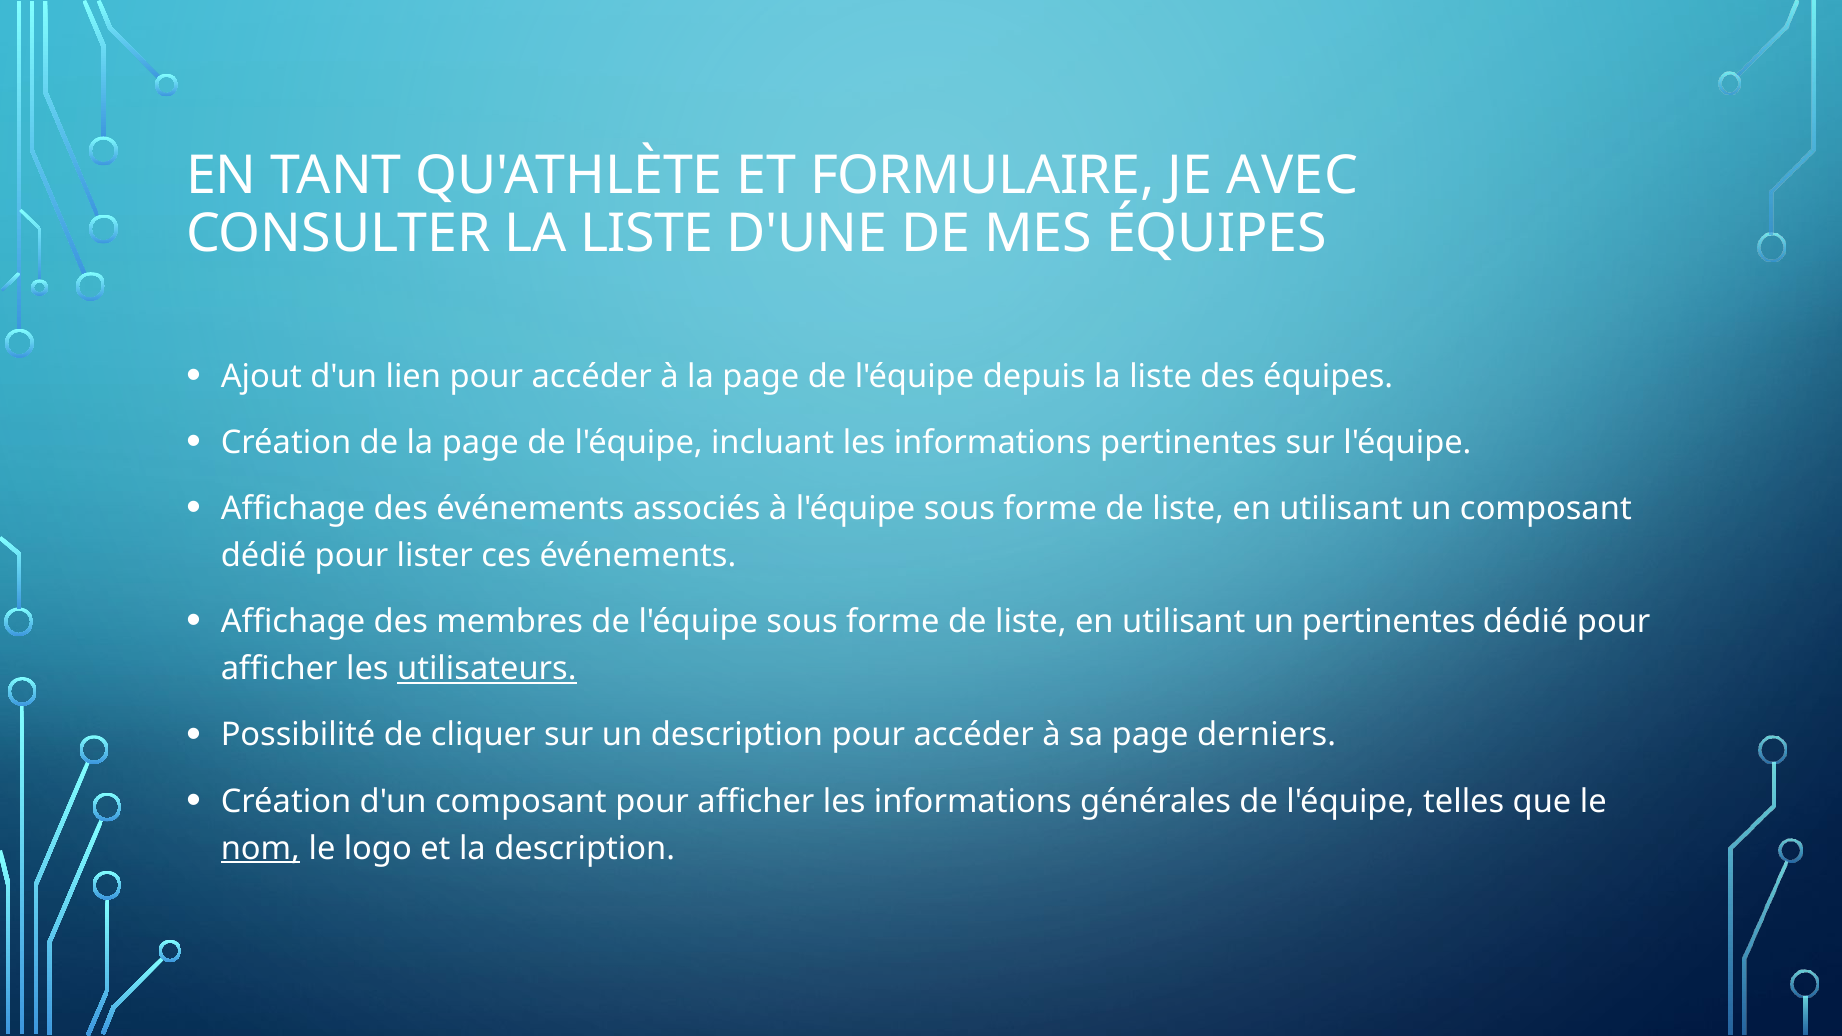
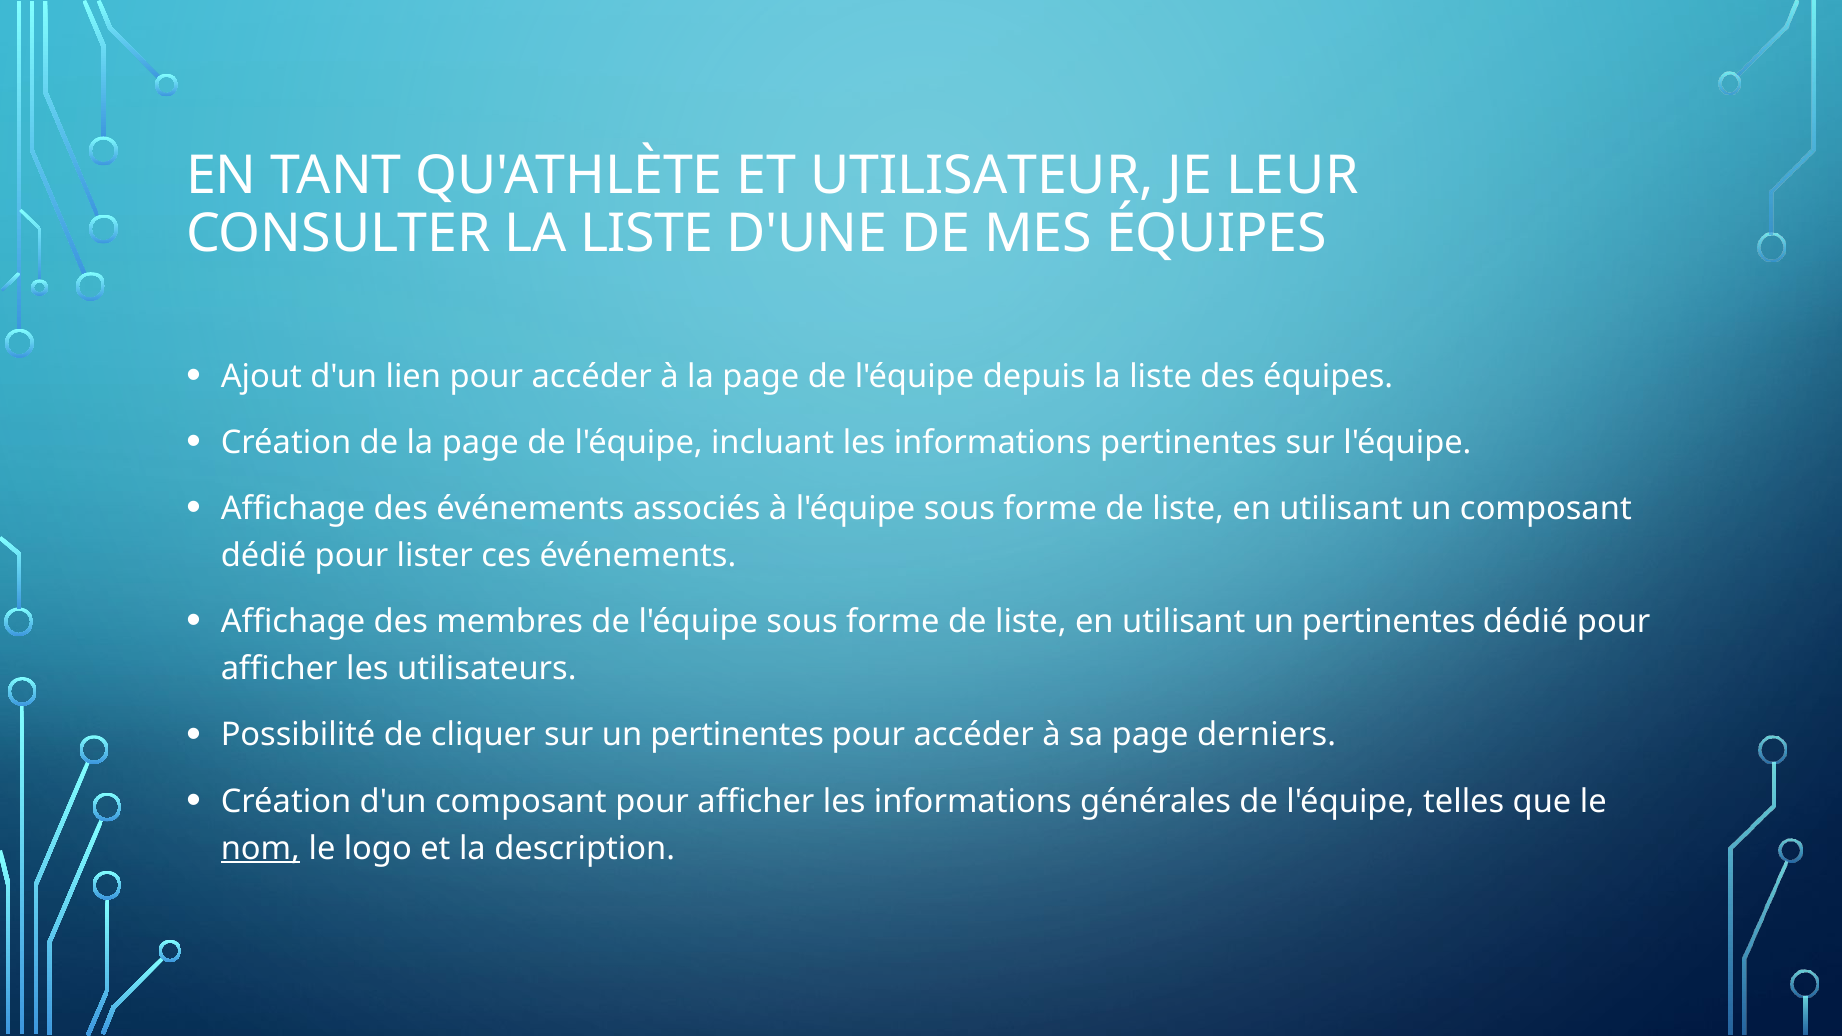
FORMULAIRE: FORMULAIRE -> UTILISATEUR (982, 176)
AVEC: AVEC -> LEUR (1292, 176)
utilisateurs underline: present -> none (487, 669)
sur un description: description -> pertinentes (737, 735)
